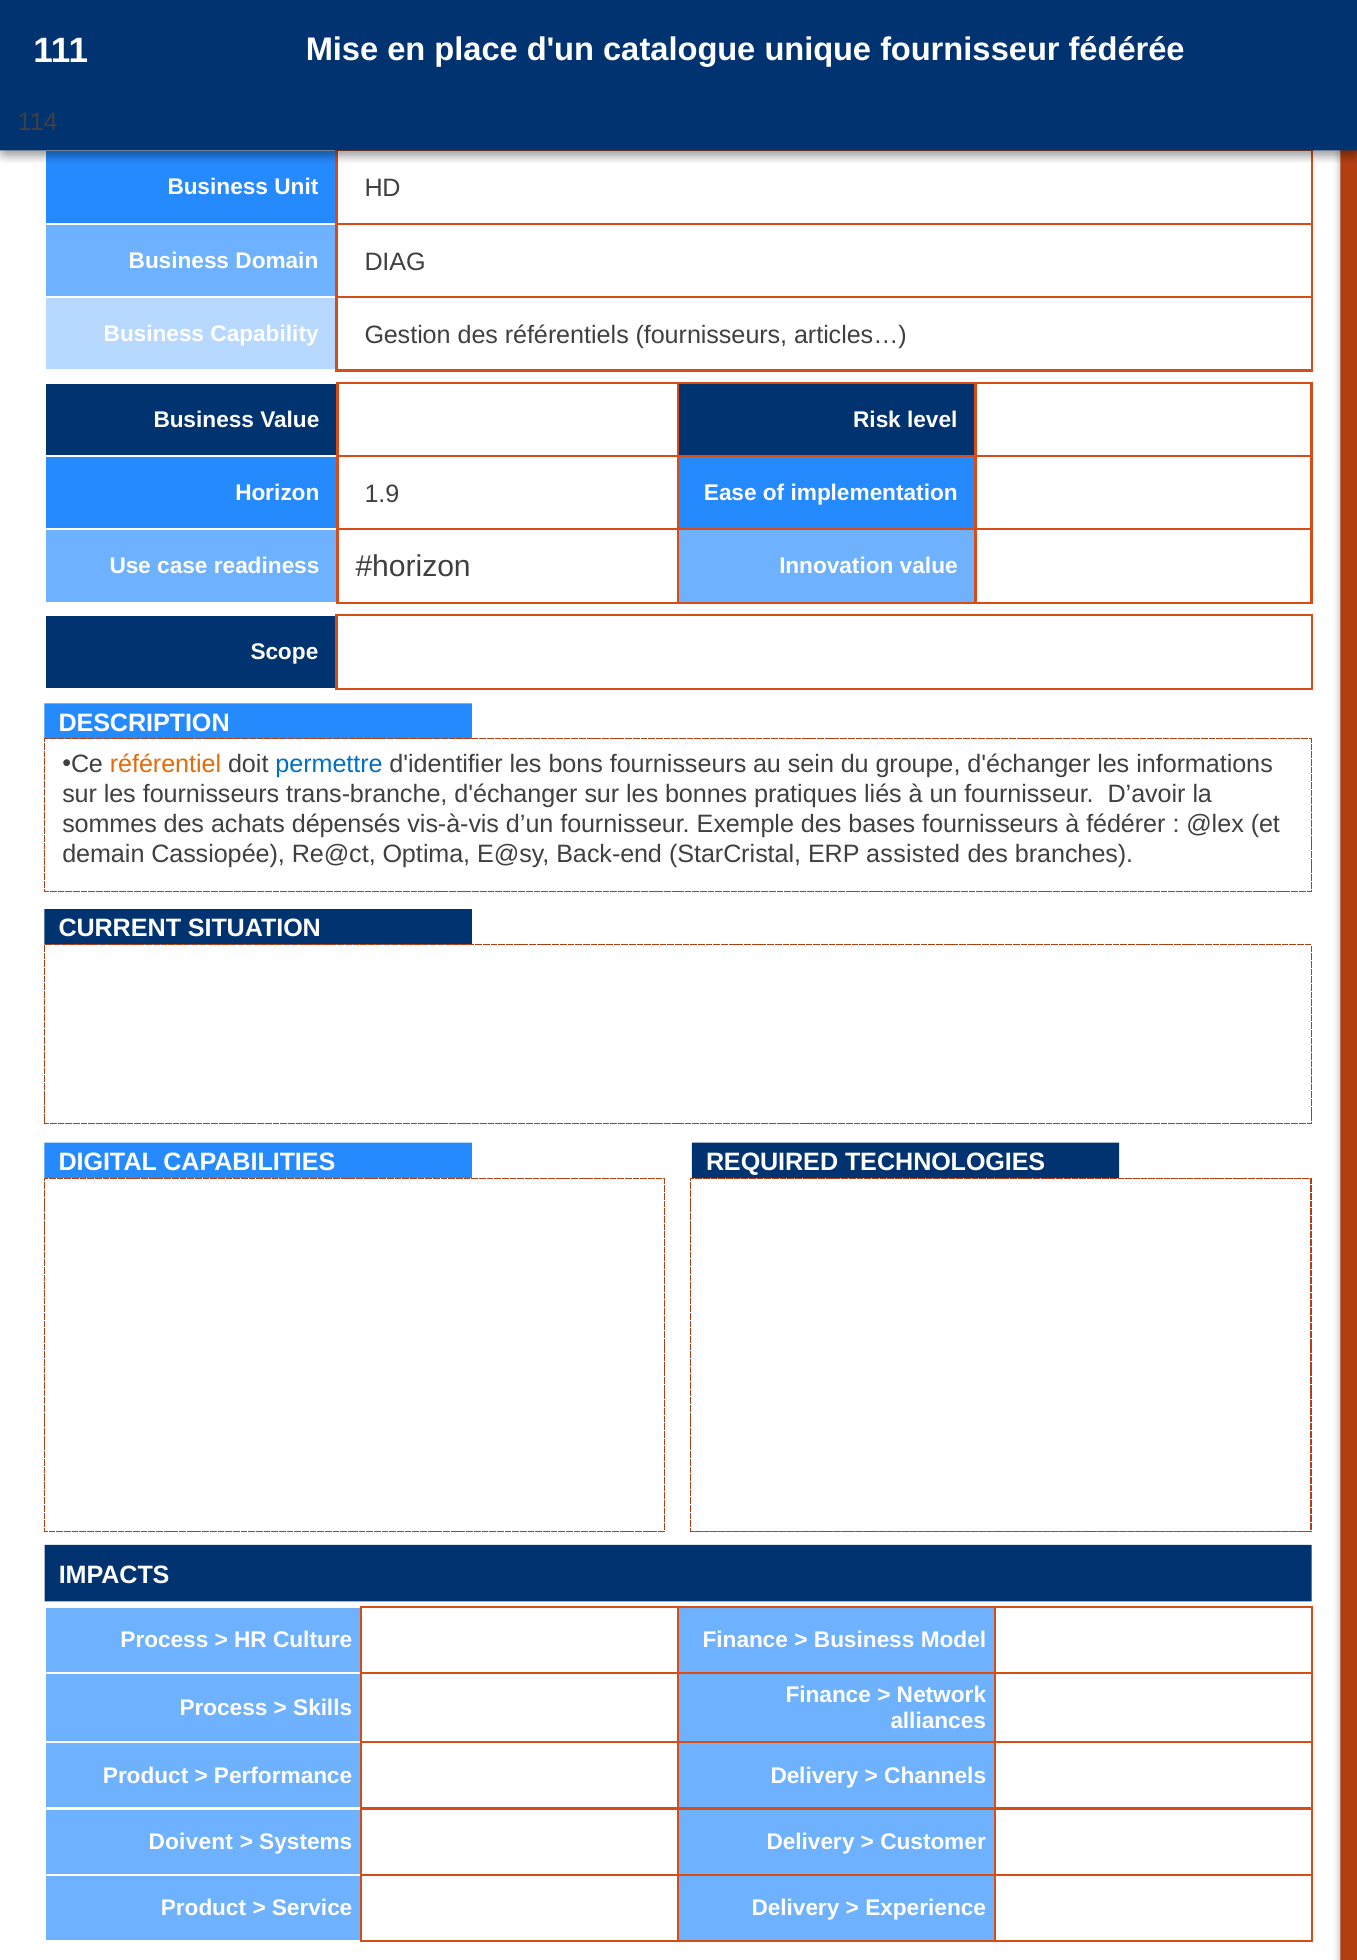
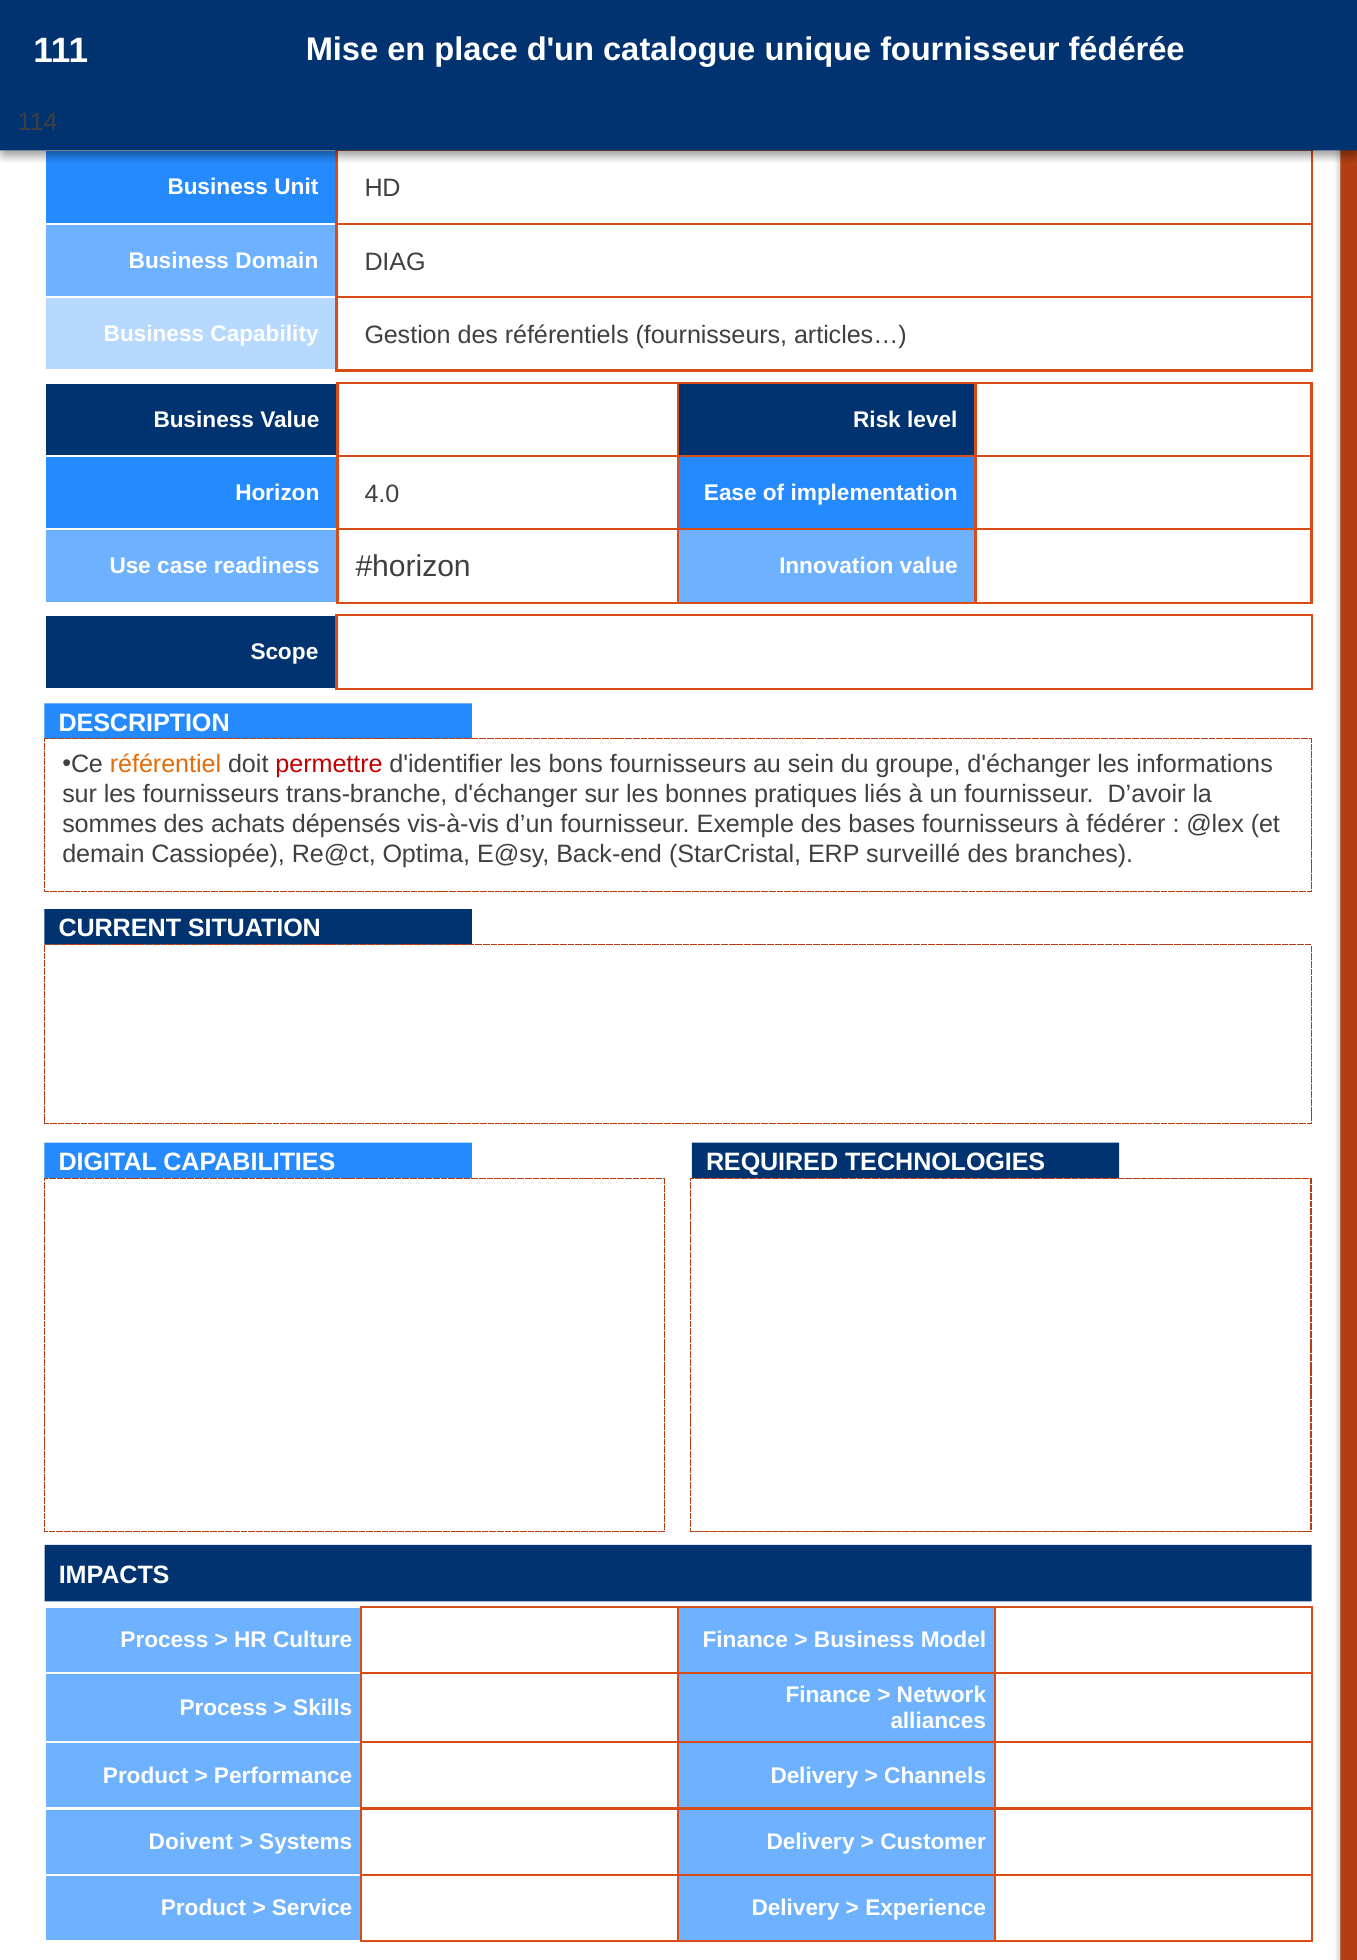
1.9: 1.9 -> 4.0 (382, 495)
permettre colour: blue -> red (329, 765)
assisted: assisted -> surveillé (913, 855)
